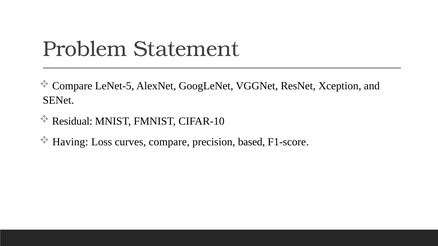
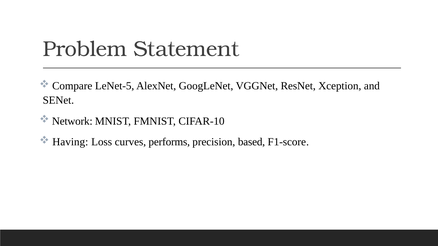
Residual: Residual -> Network (72, 121)
curves compare: compare -> performs (169, 142)
